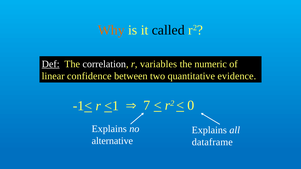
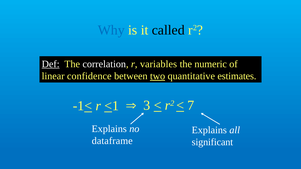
Why colour: orange -> blue (111, 30)
two underline: none -> present (158, 76)
evidence: evidence -> estimates (237, 76)
7: 7 -> 3 (147, 106)
0: 0 -> 7 (191, 106)
alternative: alternative -> dataframe (112, 141)
dataframe: dataframe -> significant (212, 142)
